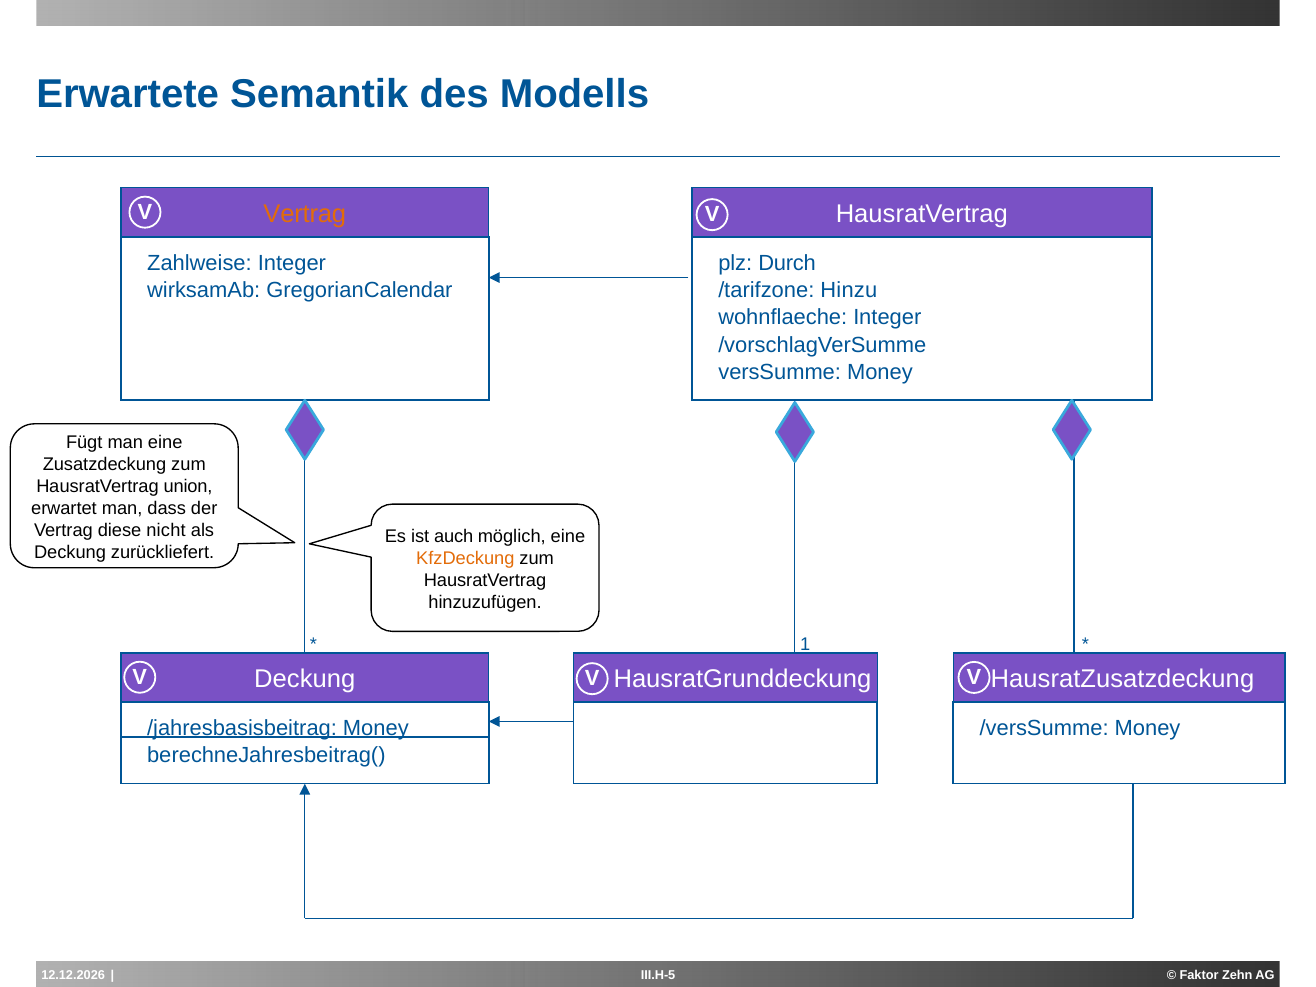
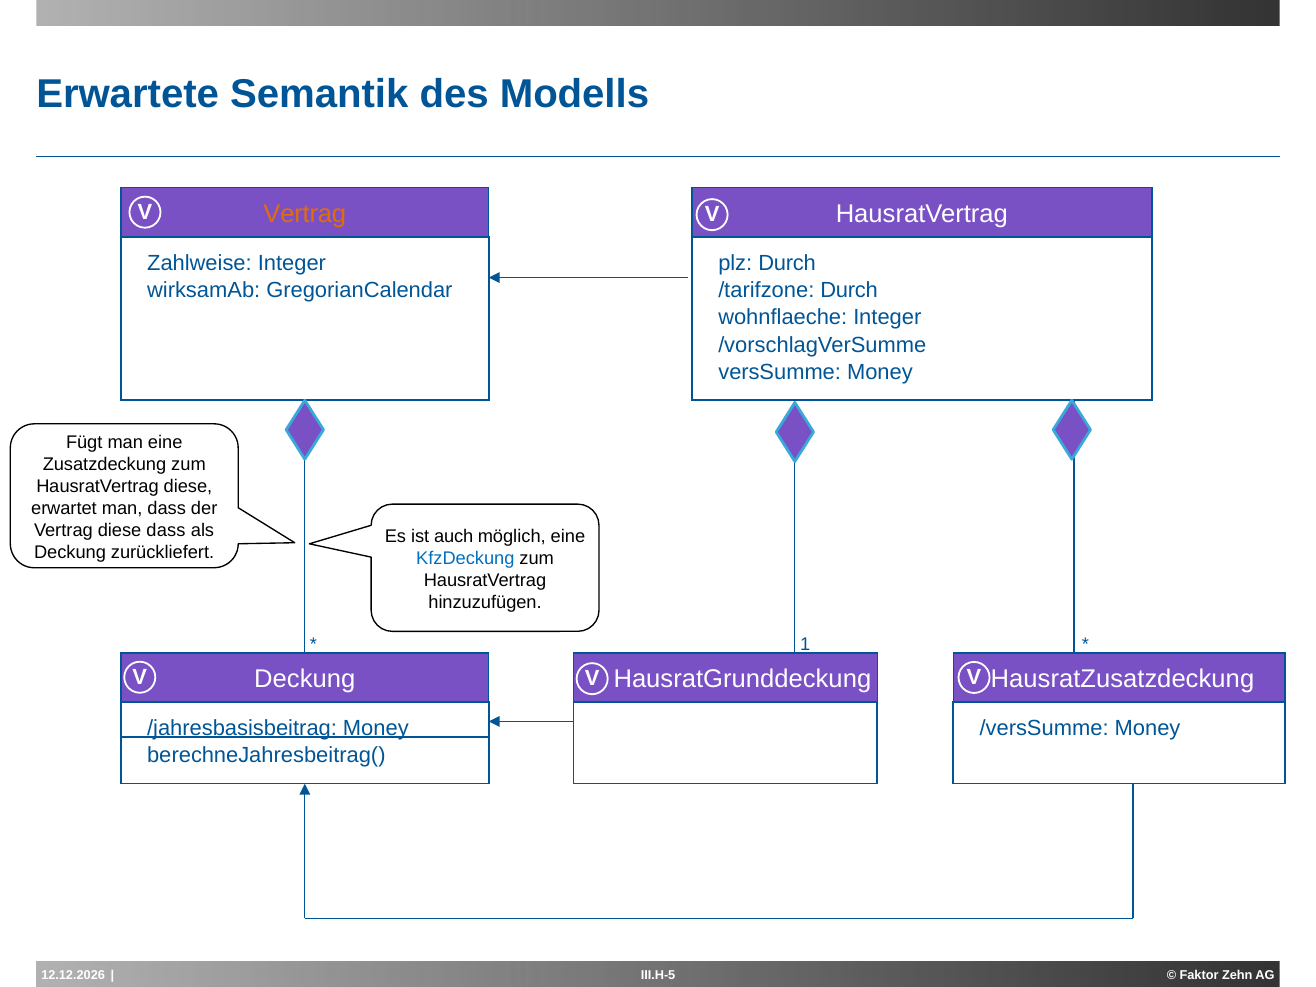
/tarifzone Hinzu: Hinzu -> Durch (849, 290)
HausratVertrag union: union -> diese (188, 487)
diese nicht: nicht -> dass (166, 531)
KfzDeckung colour: orange -> blue (465, 559)
